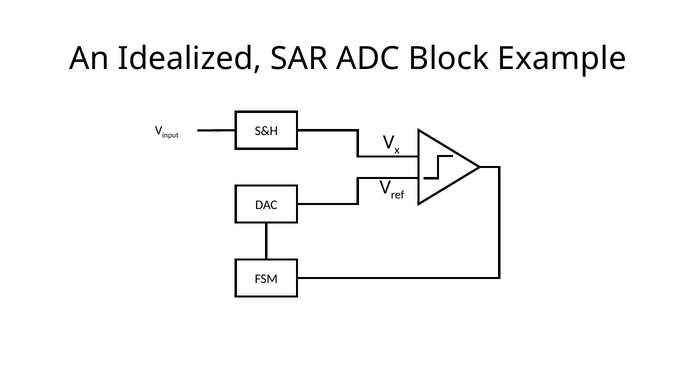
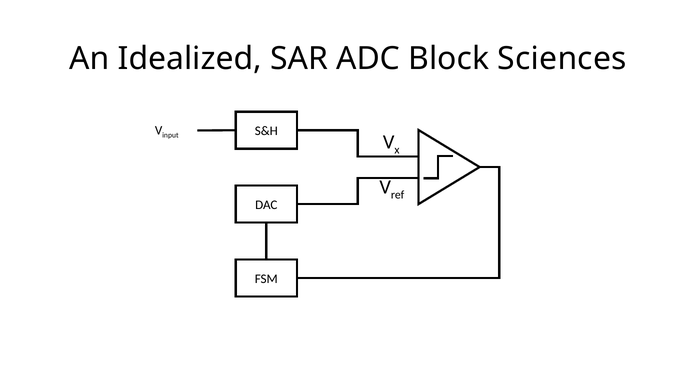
Example: Example -> Sciences (562, 59)
